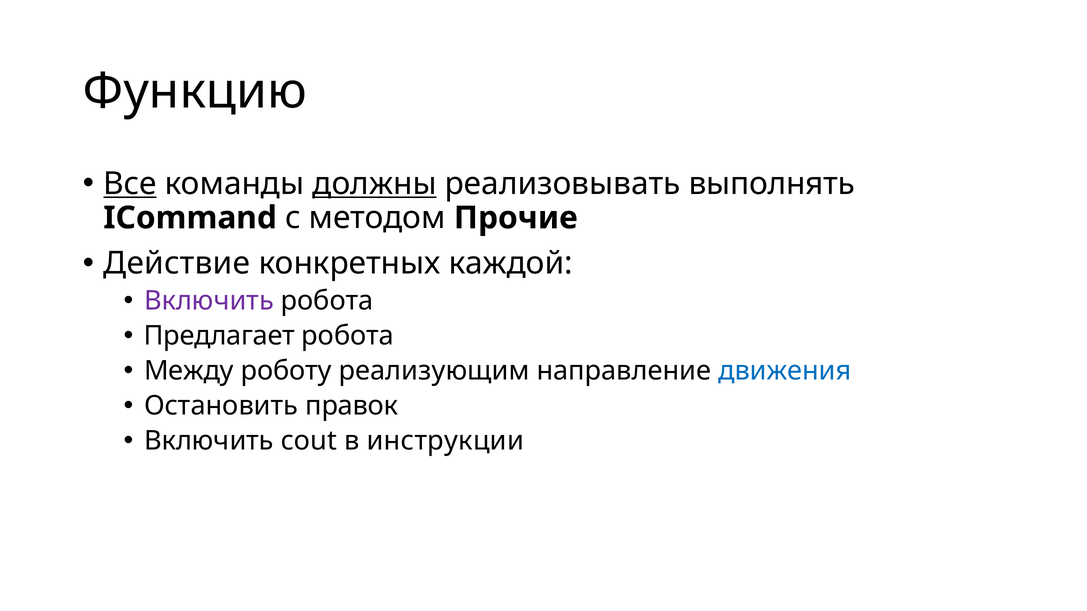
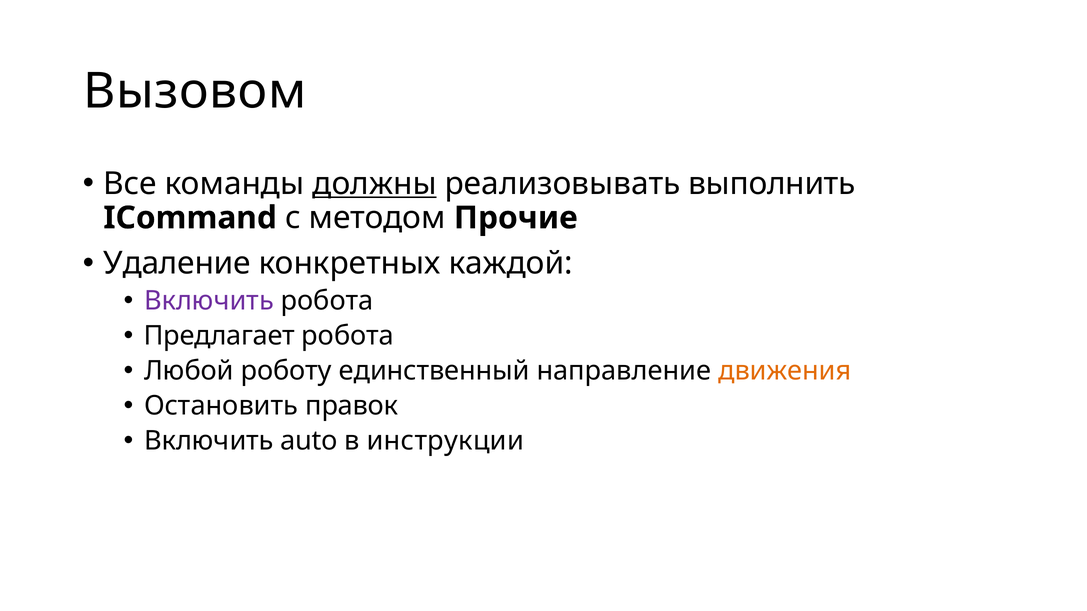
Функцию: Функцию -> Вызовом (195, 91)
Все underline: present -> none (130, 184)
выполнять: выполнять -> выполнить (772, 184)
Действие: Действие -> Удаление (177, 264)
Между: Между -> Любой (189, 371)
реализующим: реализующим -> единственный (434, 371)
движения colour: blue -> orange (785, 371)
cout: cout -> auto (309, 441)
